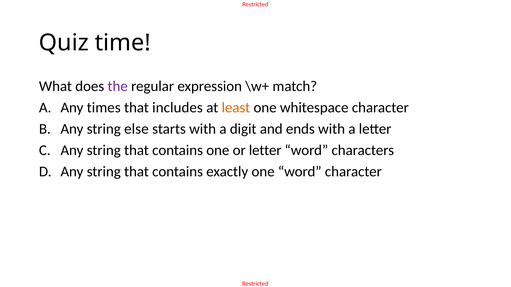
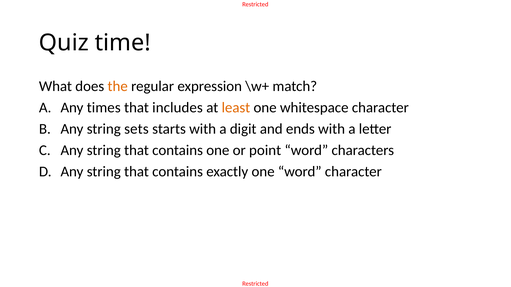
the colour: purple -> orange (118, 86)
else: else -> sets (136, 129)
or letter: letter -> point (265, 151)
